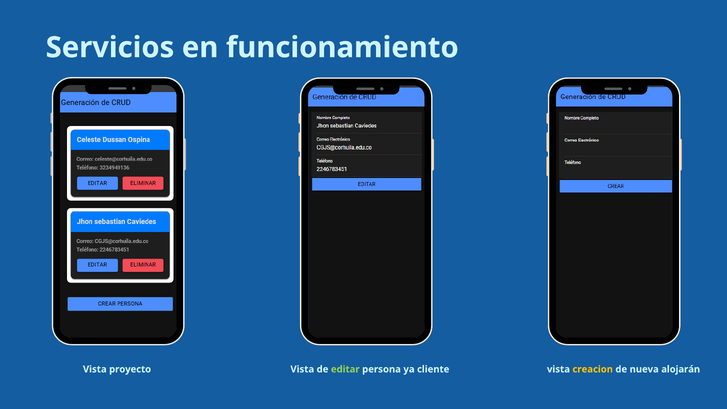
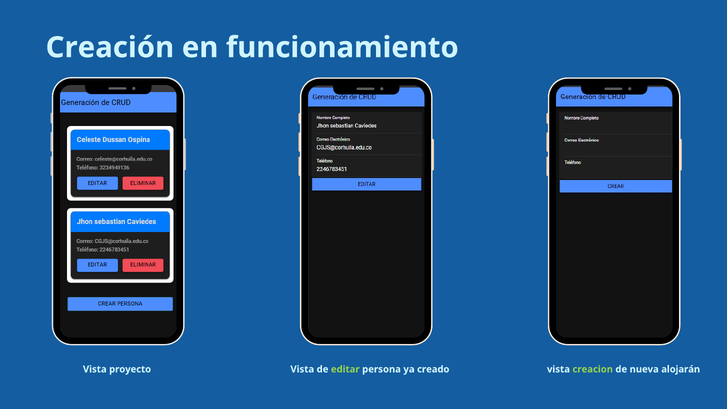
Servicios: Servicios -> Creación (110, 48)
cliente: cliente -> creado (433, 369)
creacion colour: yellow -> light green (593, 369)
